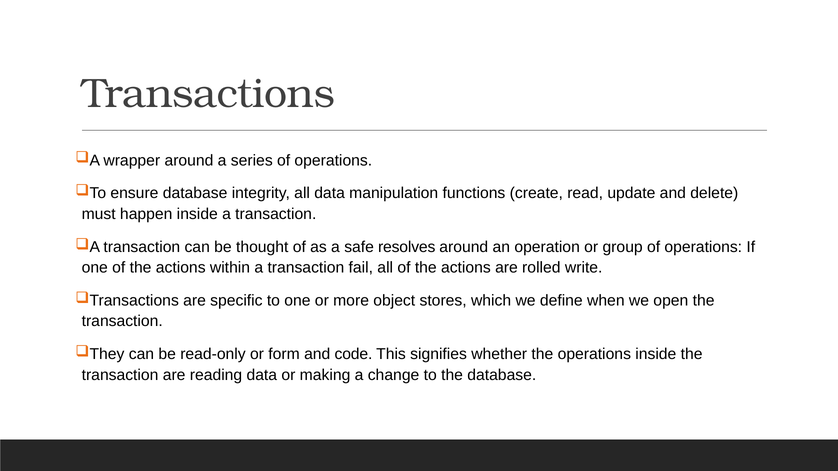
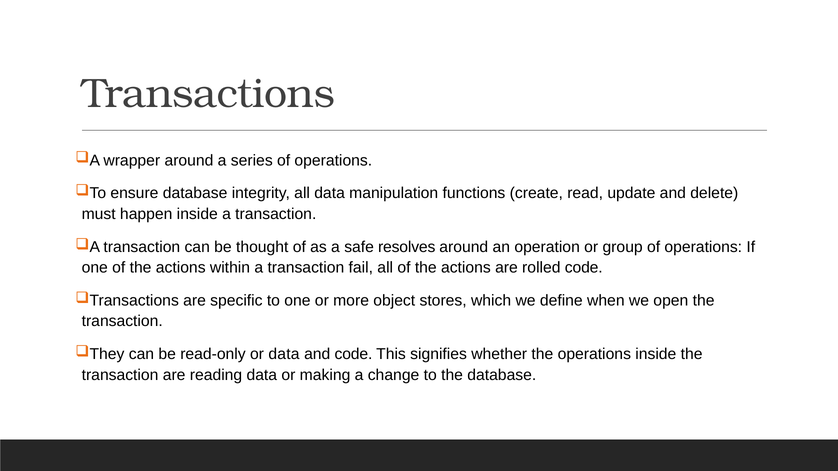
rolled write: write -> code (584, 268)
or form: form -> data (284, 354)
